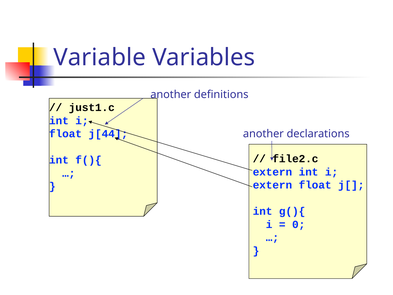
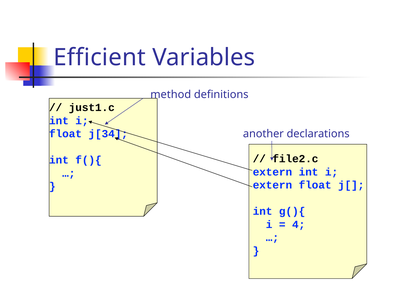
Variable: Variable -> Efficient (100, 57)
another: another -> method (171, 94)
j[44: j[44 -> j[34 (108, 134)
0: 0 -> 4 (299, 224)
